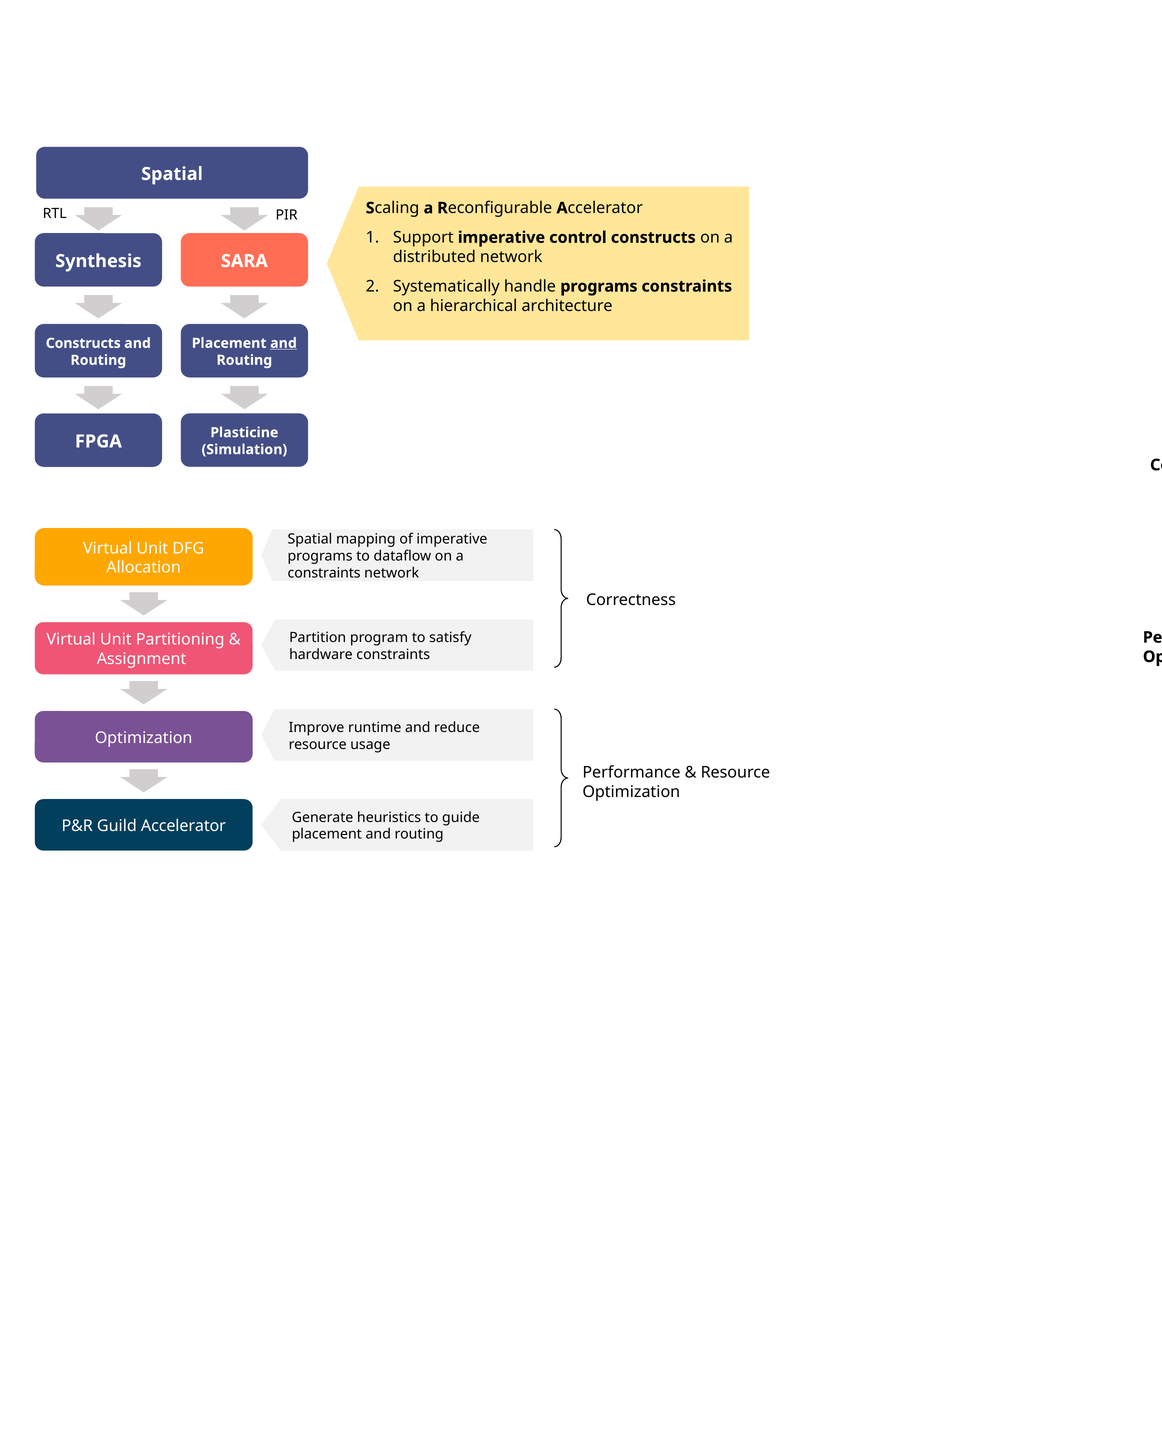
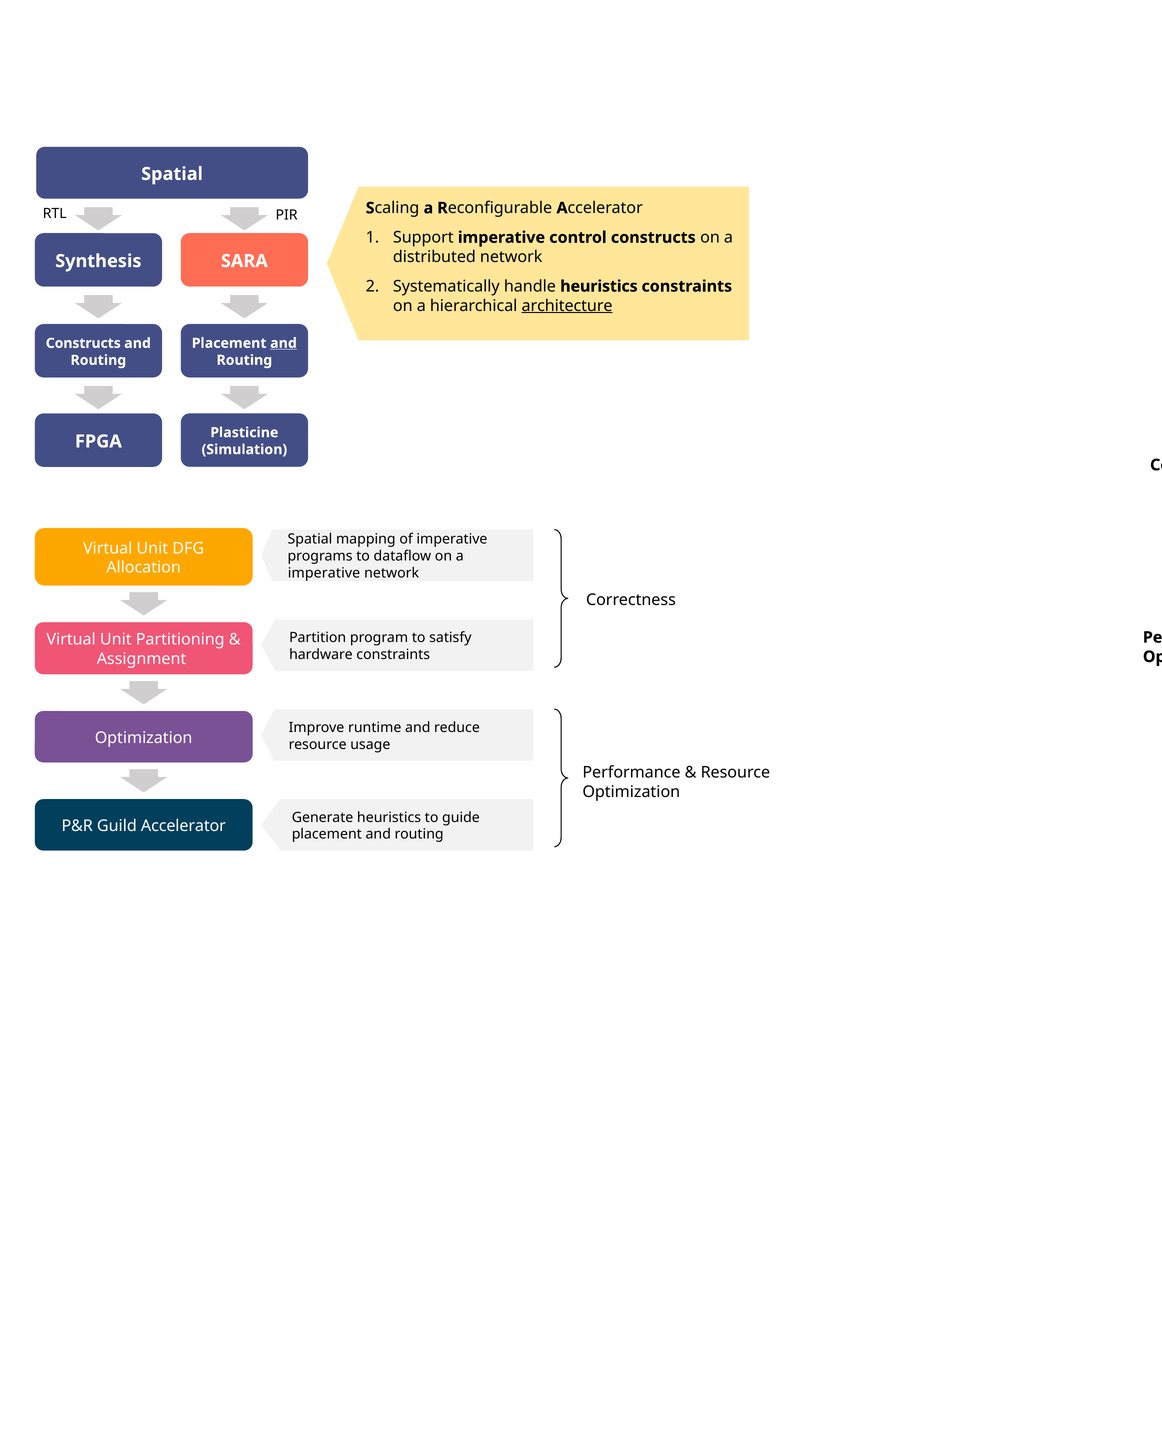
handle programs: programs -> heuristics (599, 286)
architecture underline: none -> present (567, 306)
constraints: constraints -> imperative (324, 573)
